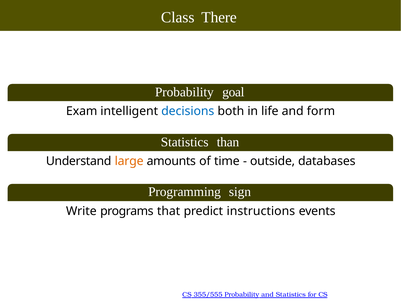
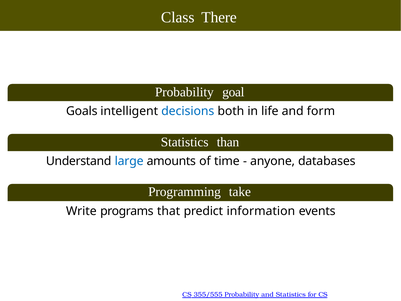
Exam: Exam -> Goals (82, 111)
large colour: orange -> blue (129, 161)
outside: outside -> anyone (273, 161)
sign: sign -> take (240, 192)
instructions: instructions -> information (261, 211)
